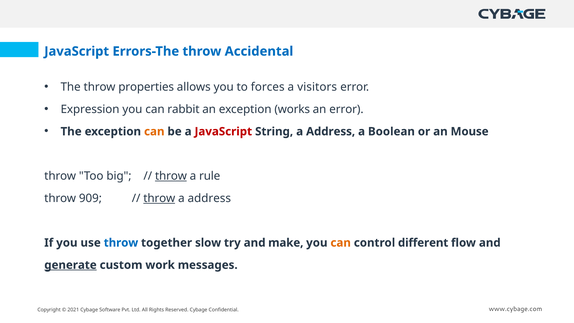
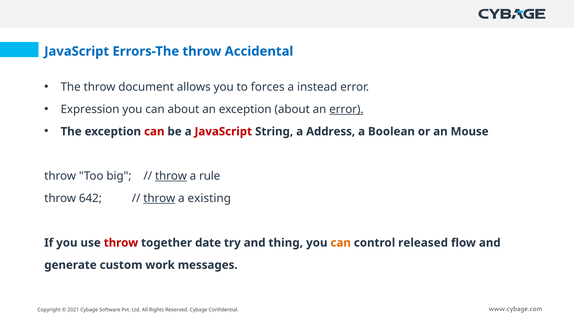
properties: properties -> document (146, 87)
visitors: visitors -> instead (317, 87)
can rabbit: rabbit -> about (183, 109)
exception works: works -> about (292, 109)
error underline: none -> present (346, 109)
can colour: orange -> red (154, 132)
909: 909 -> 642 (90, 198)
address: address -> existing (209, 198)
throw colour: blue -> red (121, 243)
slow: slow -> date (208, 243)
make: make -> thing (286, 243)
different: different -> released (423, 243)
generate underline: present -> none (70, 265)
